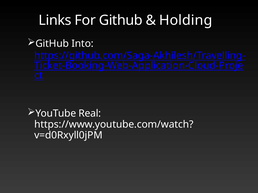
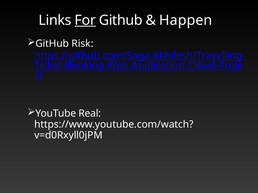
For underline: none -> present (85, 20)
Holding: Holding -> Happen (186, 20)
Into: Into -> Risk (83, 44)
